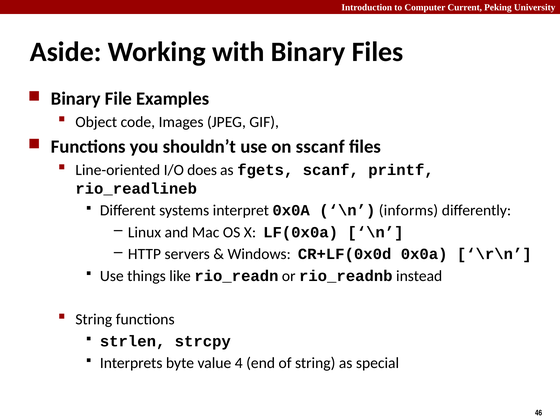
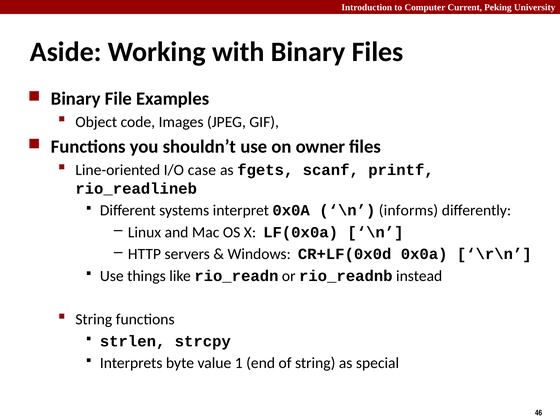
sscanf: sscanf -> owner (320, 147)
does: does -> case (202, 170)
4: 4 -> 1 (239, 363)
